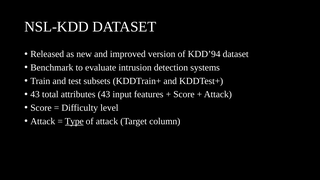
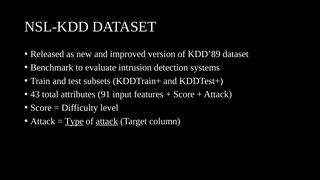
KDD’94: KDD’94 -> KDD’89 (204, 54)
attributes 43: 43 -> 91 (104, 94)
attack underline: none -> present (107, 121)
